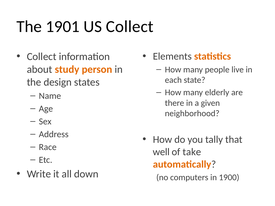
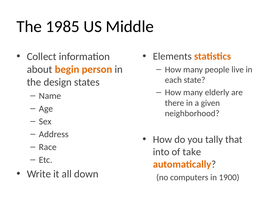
1901: 1901 -> 1985 (63, 27)
US Collect: Collect -> Middle (130, 27)
study: study -> begin (67, 69)
well: well -> into (161, 152)
